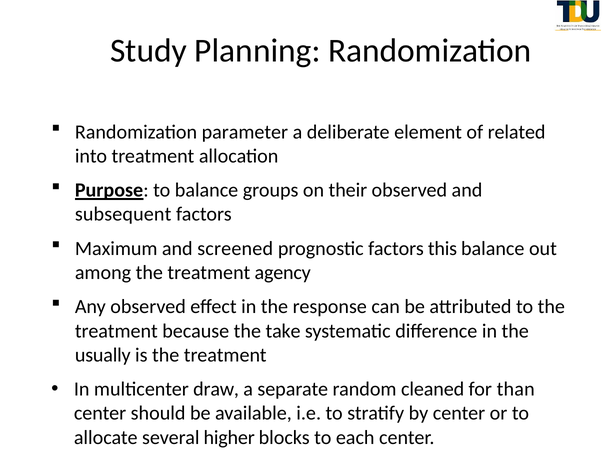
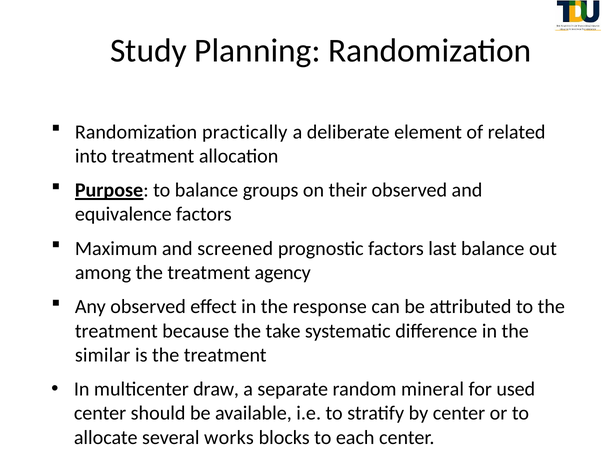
parameter: parameter -> practically (245, 132)
subsequent: subsequent -> equivalence (123, 214)
this: this -> last (442, 249)
usually: usually -> similar (103, 355)
cleaned: cleaned -> mineral (433, 389)
than: than -> used (516, 389)
higher: higher -> works (229, 438)
